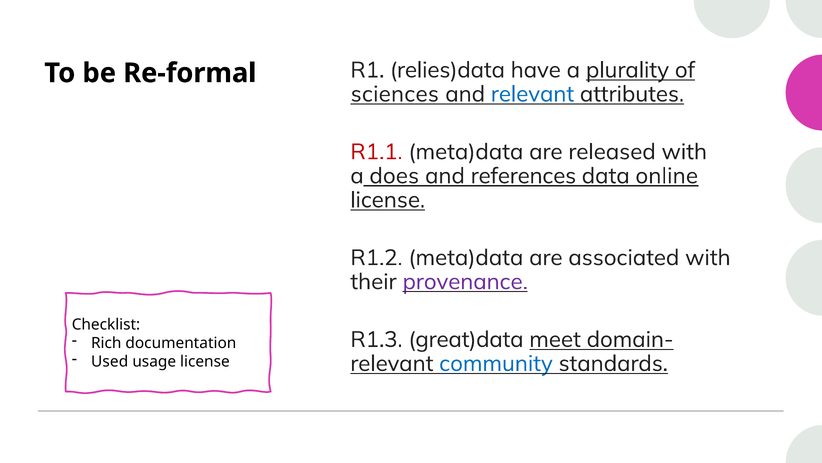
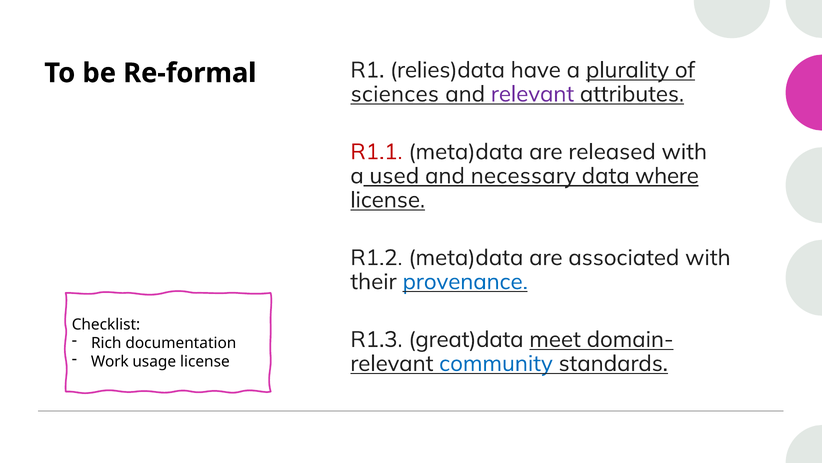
relevant colour: blue -> purple (533, 94)
does: does -> used (394, 176)
references: references -> necessary (523, 176)
online: online -> where (667, 176)
provenance colour: purple -> blue (465, 281)
Used: Used -> Work (110, 361)
